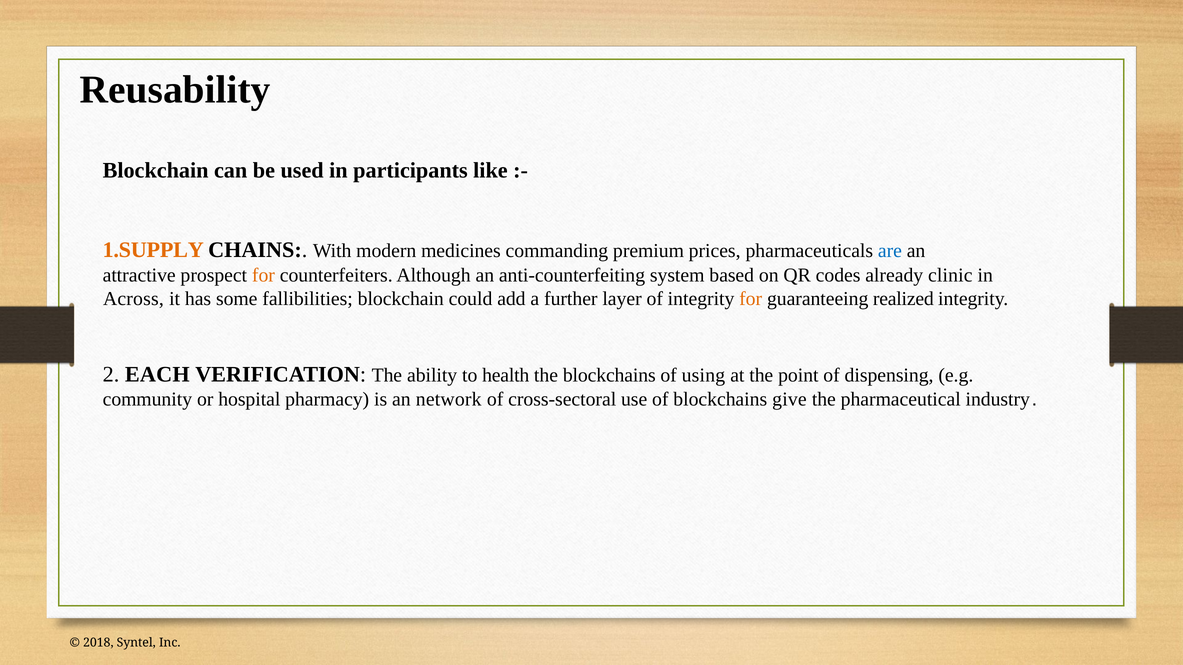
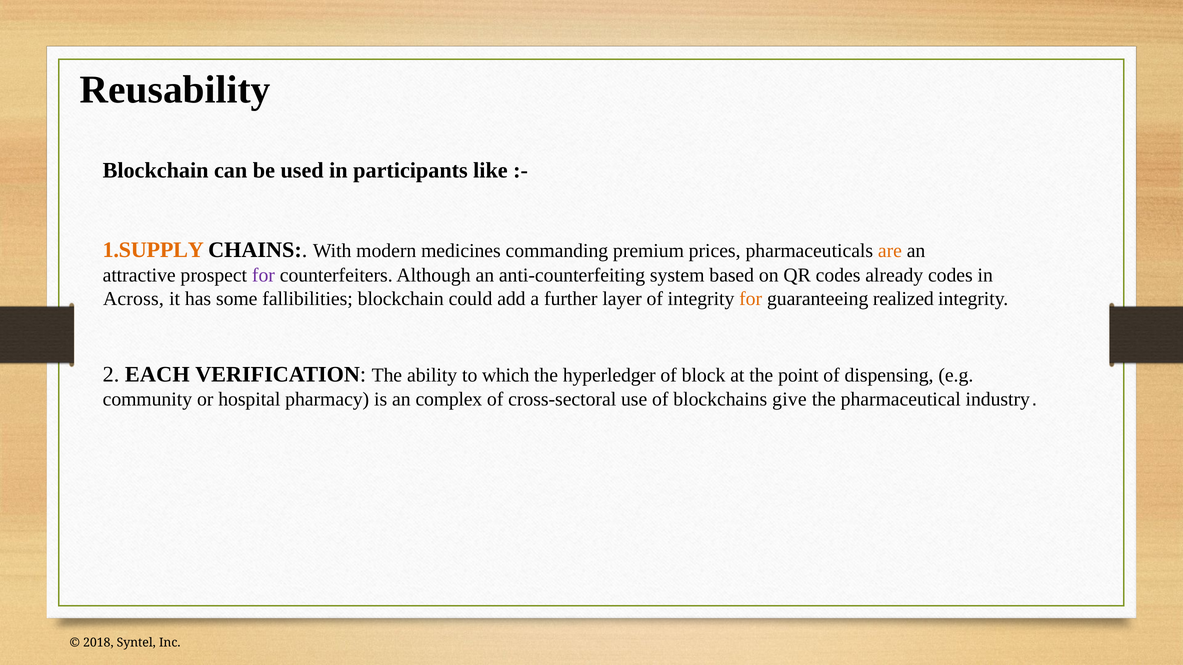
are colour: blue -> orange (890, 251)
for colour: orange -> purple (263, 275)
already clinic: clinic -> codes (950, 275)
health: health -> which (506, 375)
the blockchains: blockchains -> hyperledger (609, 375)
using: using -> block (704, 375)
network: network -> complex (449, 399)
